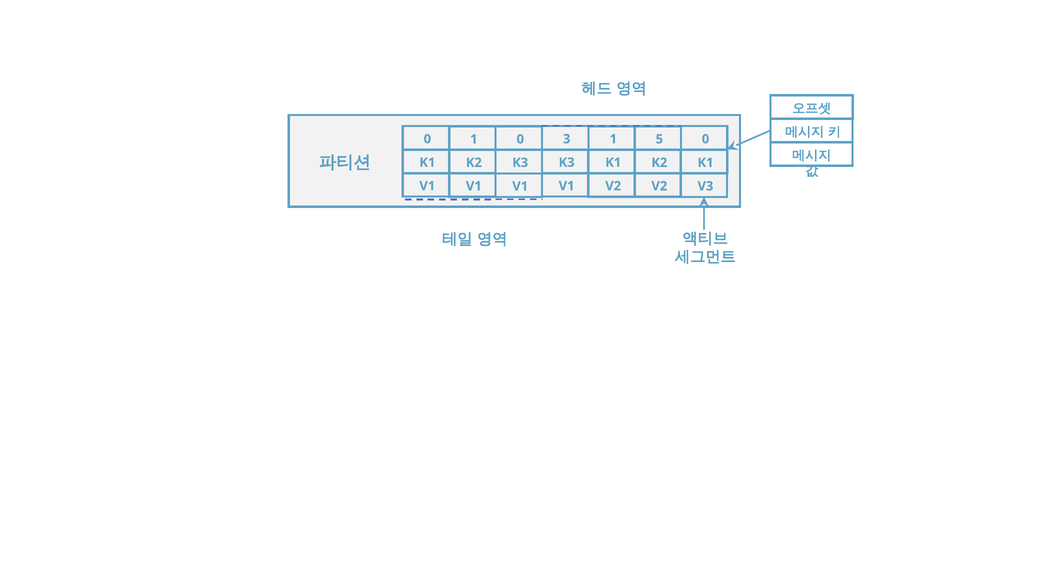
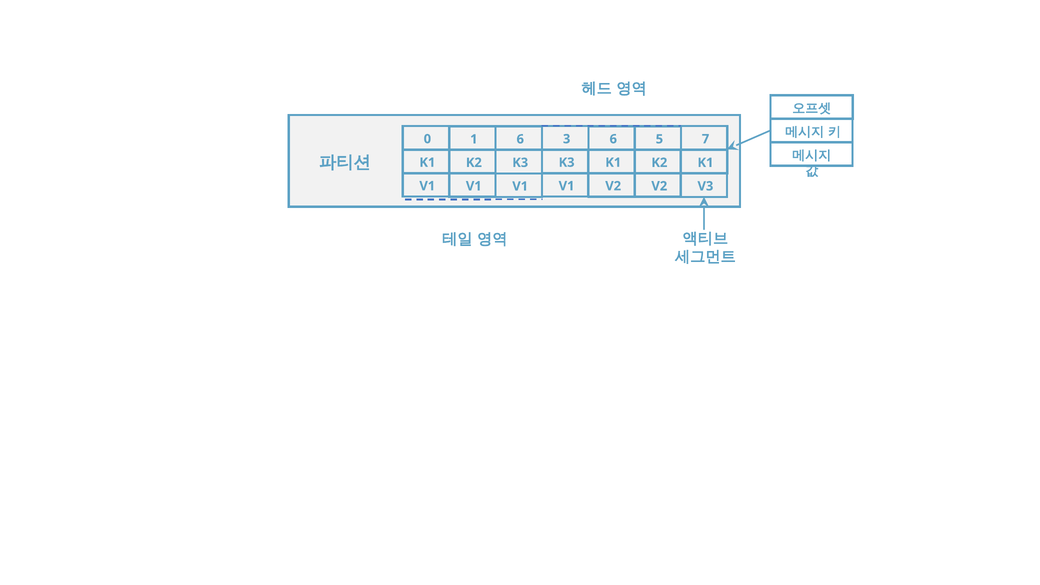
1 0: 0 -> 6 (520, 139)
3 1: 1 -> 6 (613, 139)
5 0: 0 -> 7 (706, 139)
